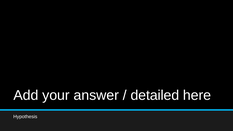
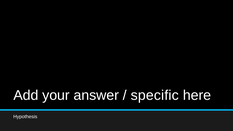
detailed: detailed -> specific (155, 95)
